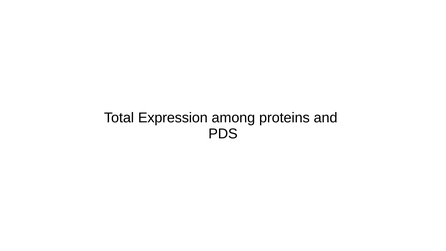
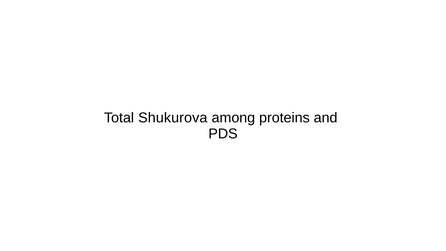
Expression: Expression -> Shukurova (173, 118)
